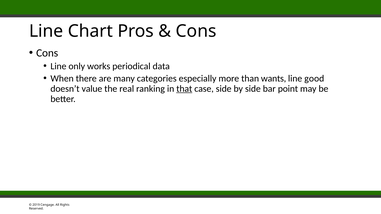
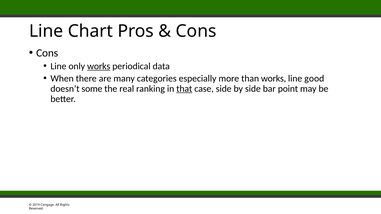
works underline: none -> present (99, 66)
than wants: wants -> works (274, 78)
value: value -> some (92, 89)
